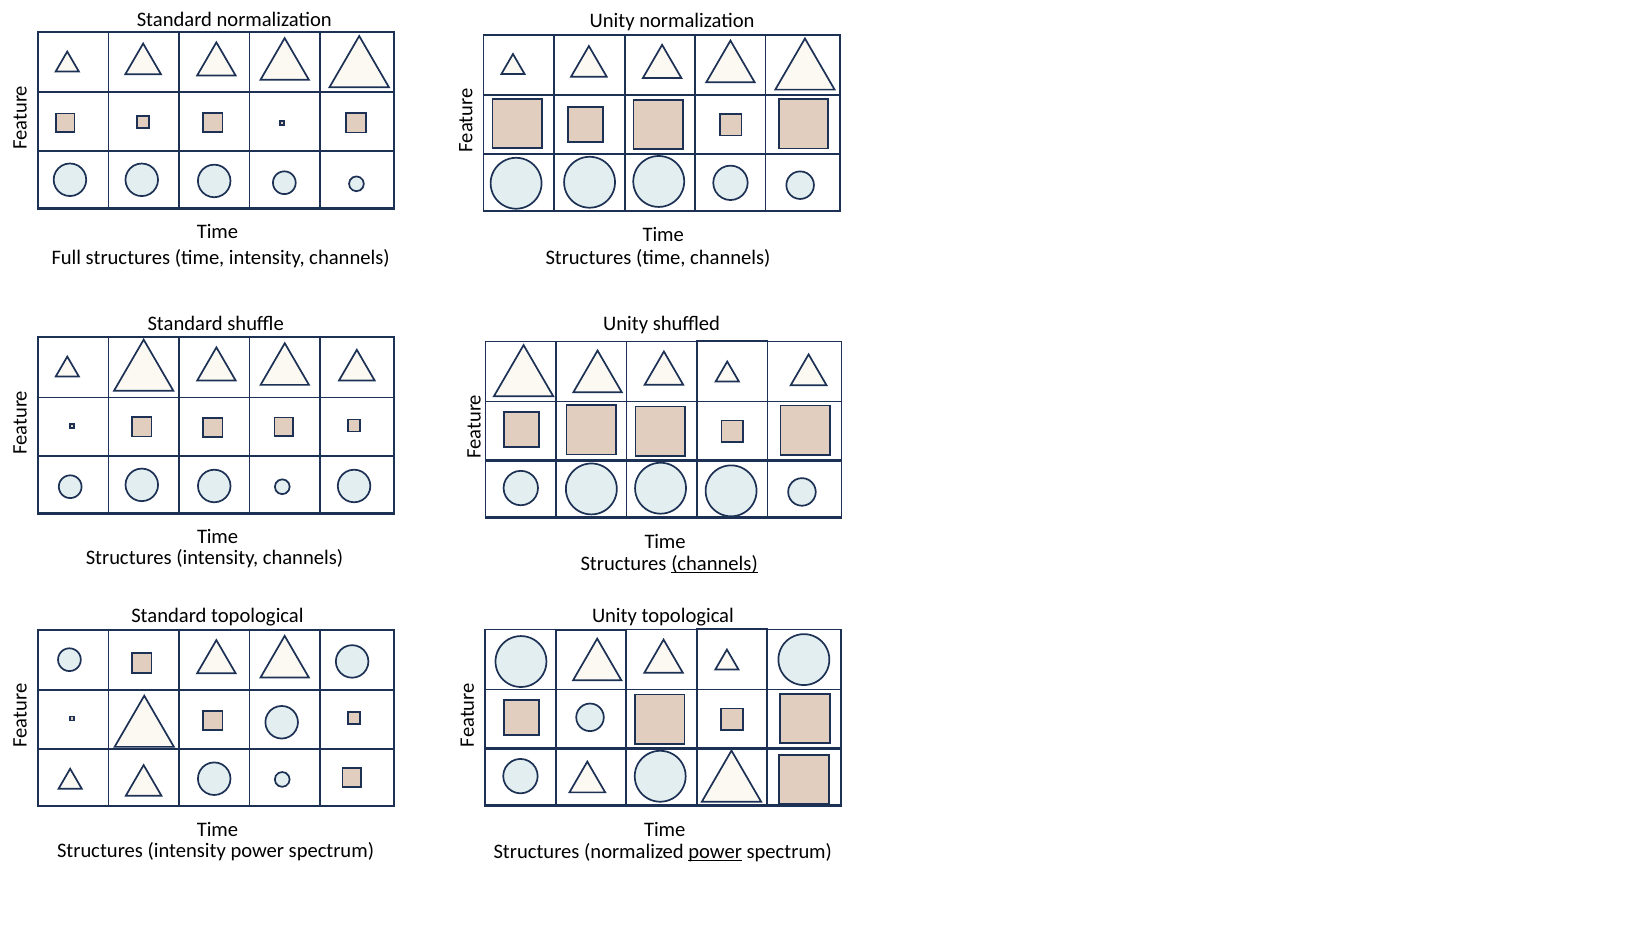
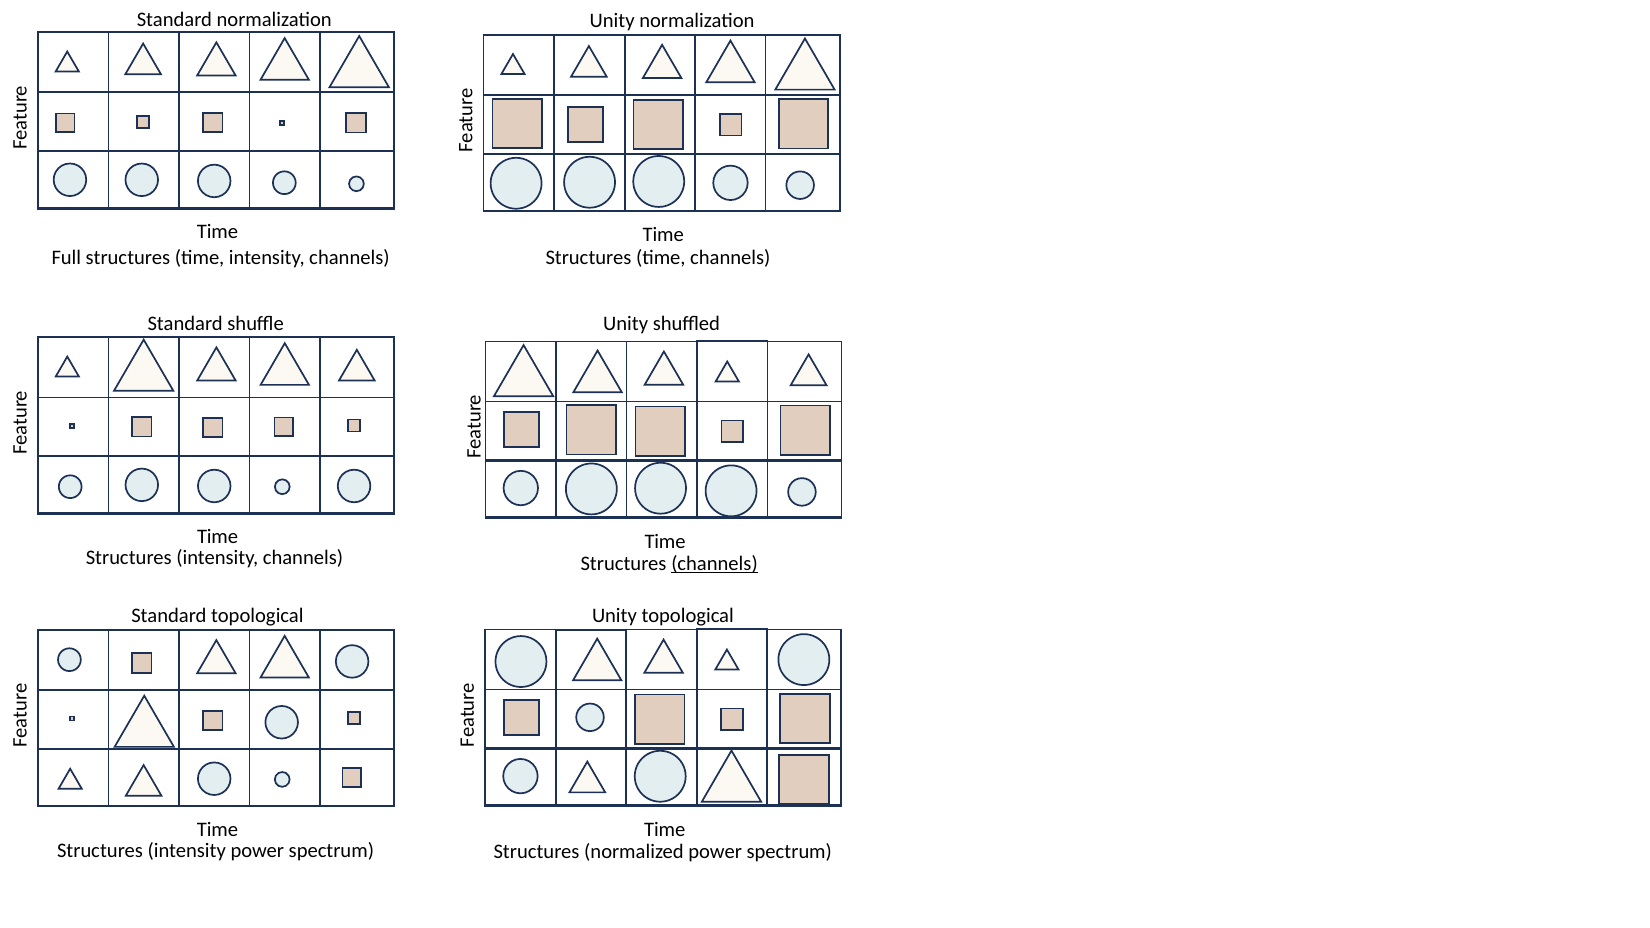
power underline: present -> none (715, 852)
